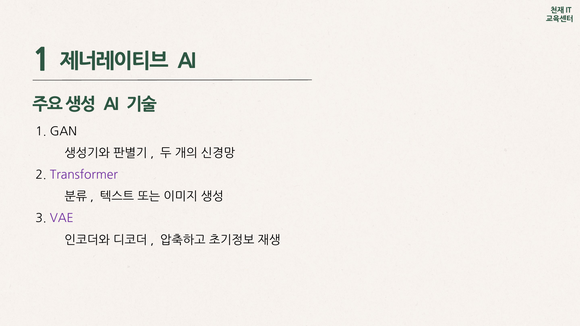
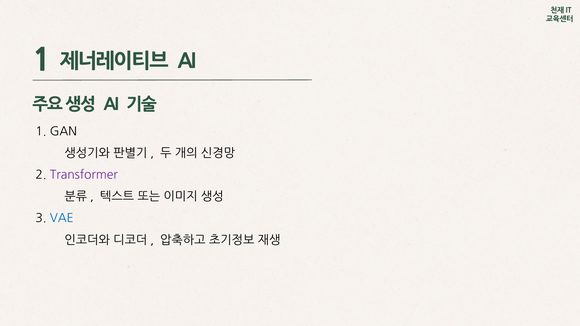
VAE colour: purple -> blue (62, 218)
